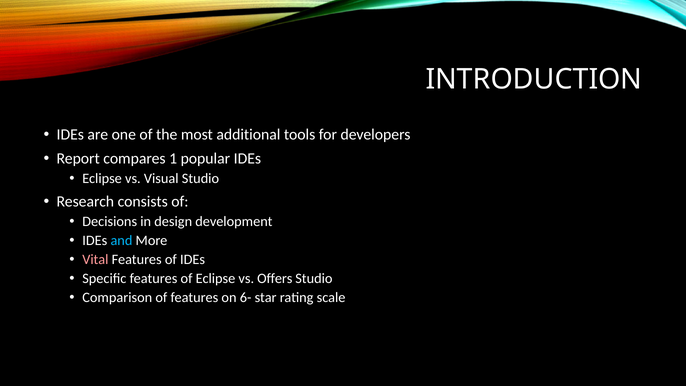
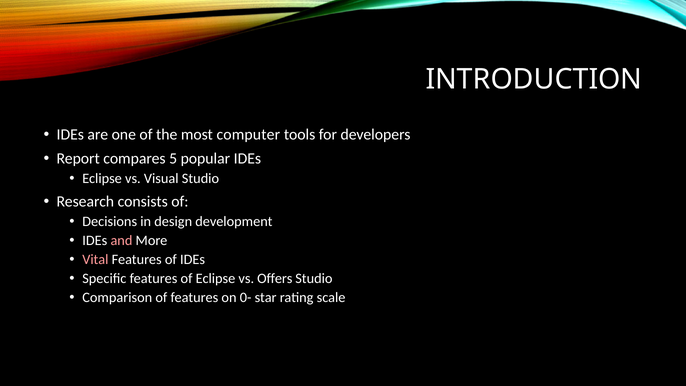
additional: additional -> computer (248, 134)
1: 1 -> 5 (173, 159)
and colour: light blue -> pink (121, 240)
6-: 6- -> 0- (246, 298)
